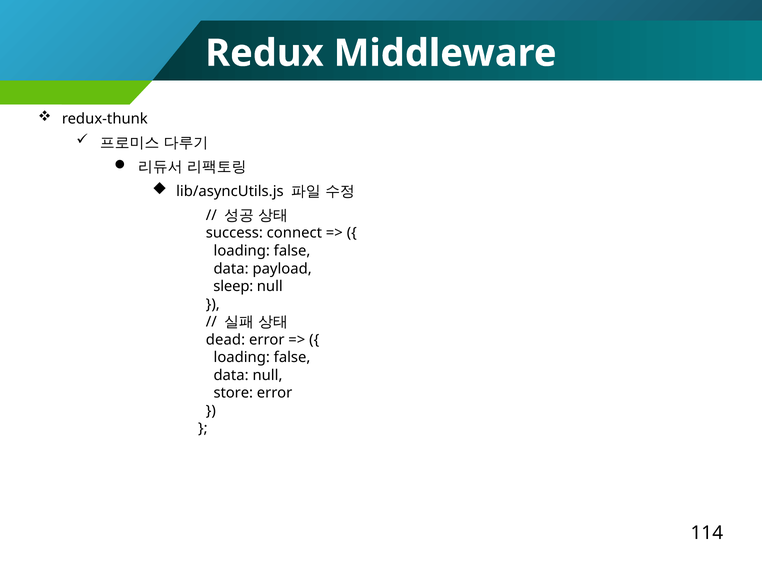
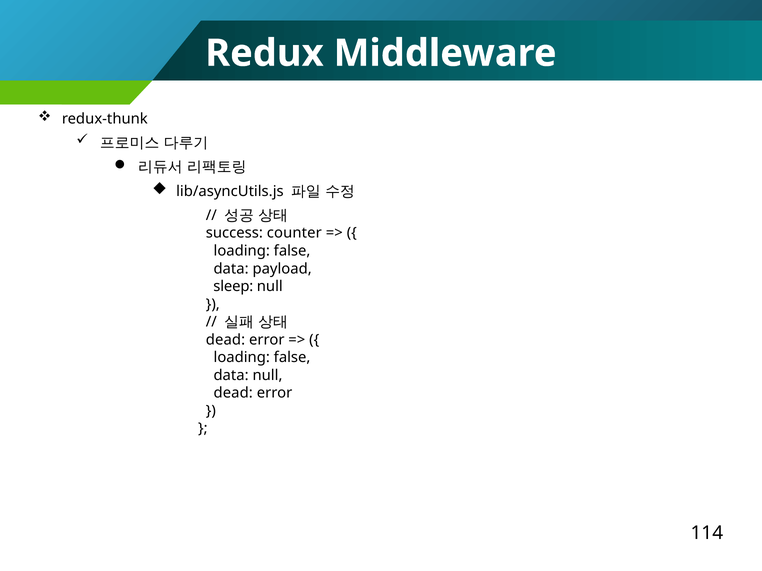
connect: connect -> counter (294, 233)
store: store -> dead (233, 393)
